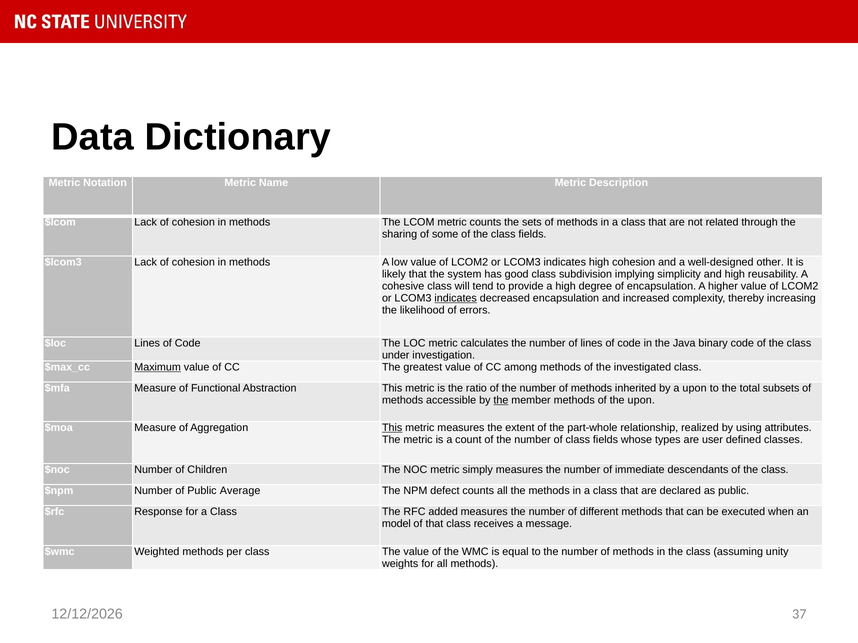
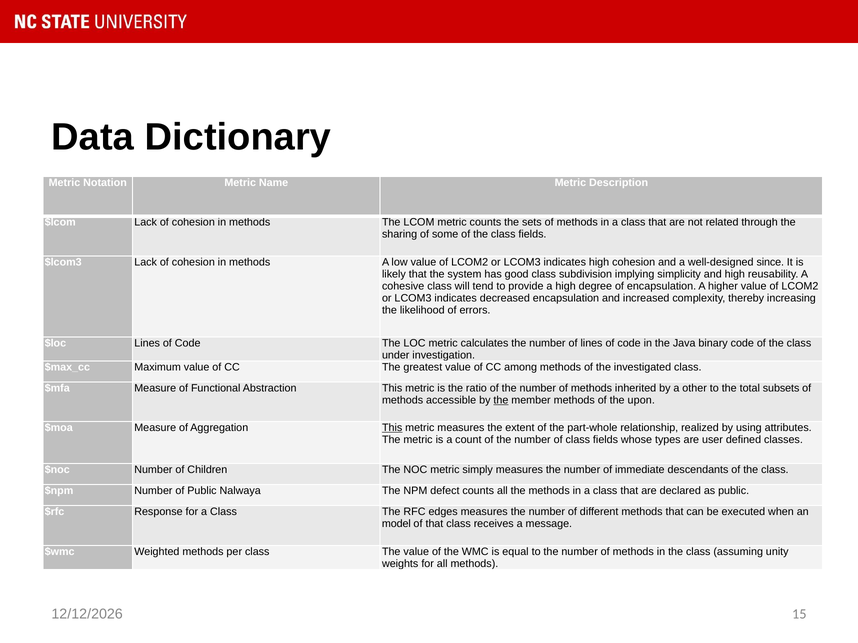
other: other -> since (770, 262)
indicates underline: present -> none (456, 298)
Maximum underline: present -> none (158, 367)
a upon: upon -> other (695, 388)
Average: Average -> Nalwaya (240, 491)
added: added -> edges (443, 512)
37: 37 -> 15 (799, 614)
